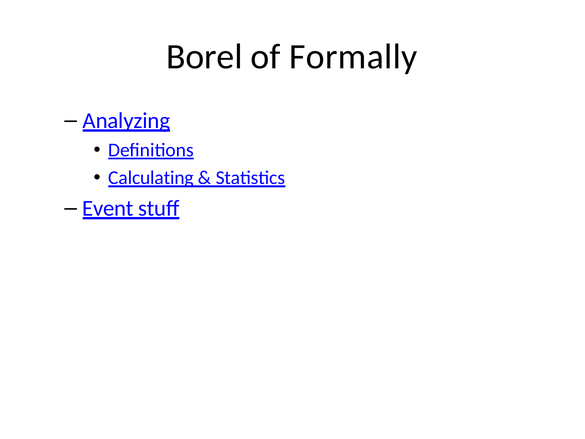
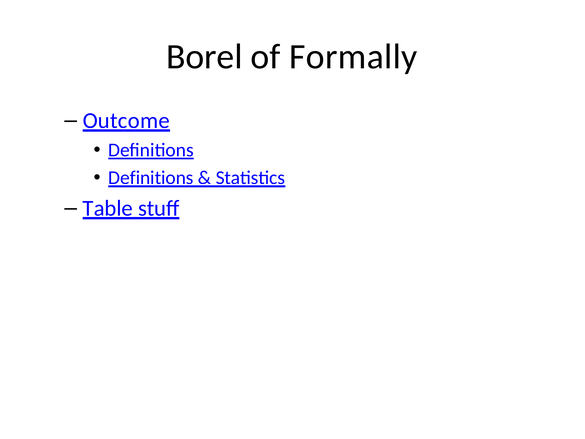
Analyzing: Analyzing -> Outcome (126, 121)
Calculating: Calculating -> Definitions (151, 178)
Event: Event -> Table (108, 208)
